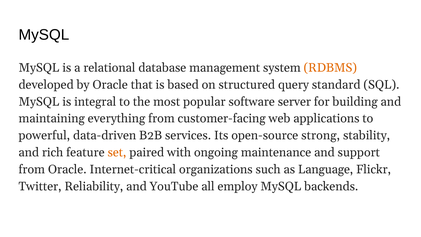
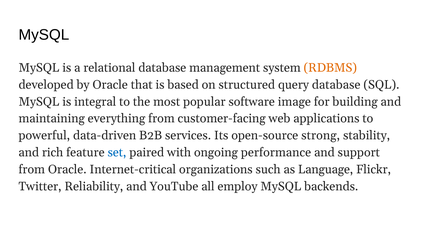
query standard: standard -> database (336, 85)
server: server -> image (294, 102)
set colour: orange -> blue (117, 152)
maintenance: maintenance -> performance (276, 152)
